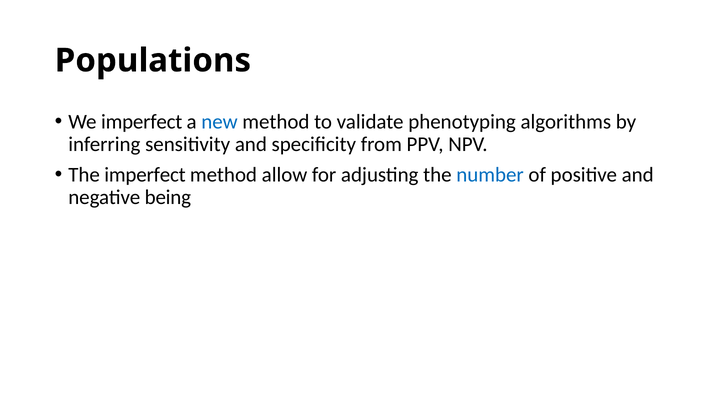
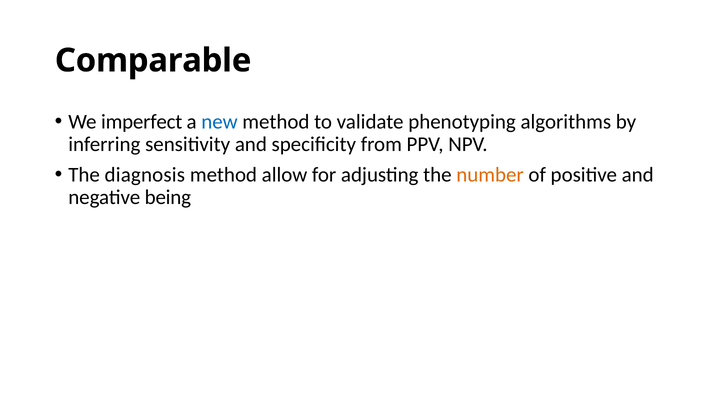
Populations: Populations -> Comparable (153, 60)
The imperfect: imperfect -> diagnosis (145, 174)
number colour: blue -> orange (490, 174)
